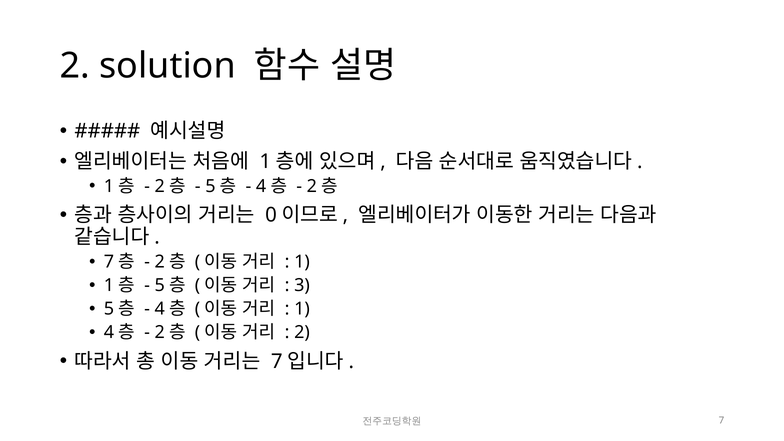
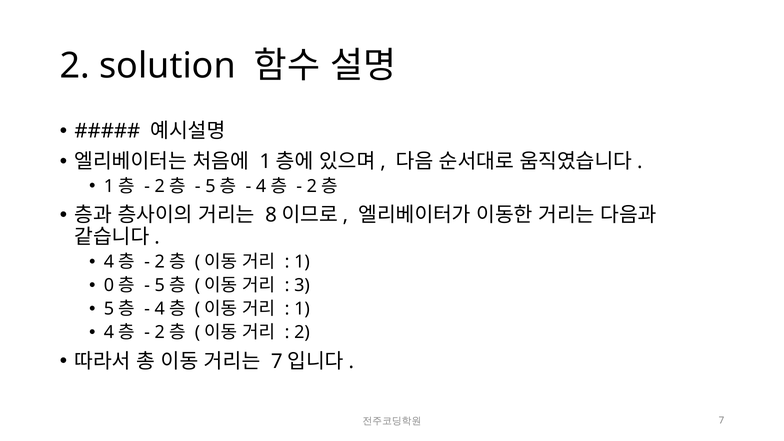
0: 0 -> 8 (271, 215)
7: 7 -> 4 (109, 262)
1: 1 -> 0 (109, 285)
